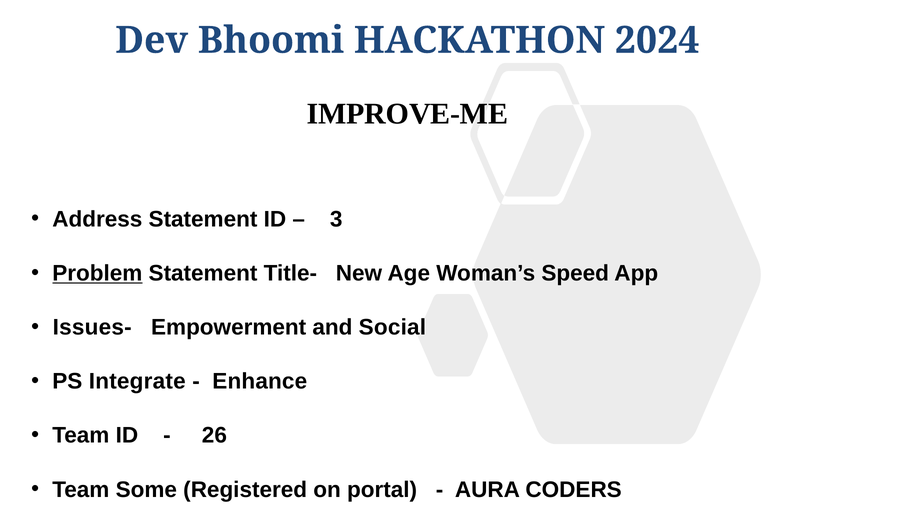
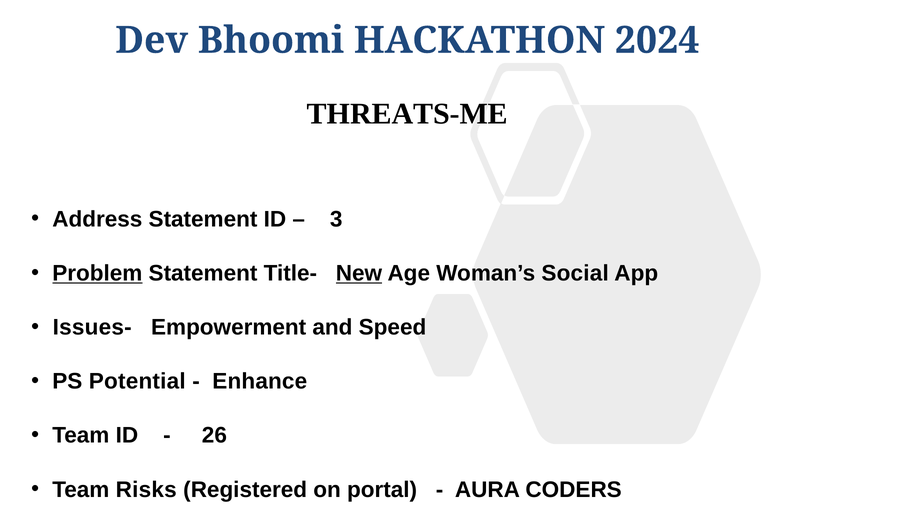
IMPROVE-ME: IMPROVE-ME -> THREATS-ME (407, 114)
New underline: none -> present (359, 273)
Speed: Speed -> Social (575, 273)
Social: Social -> Speed (393, 327)
Integrate: Integrate -> Potential (137, 381)
Some: Some -> Risks (146, 489)
